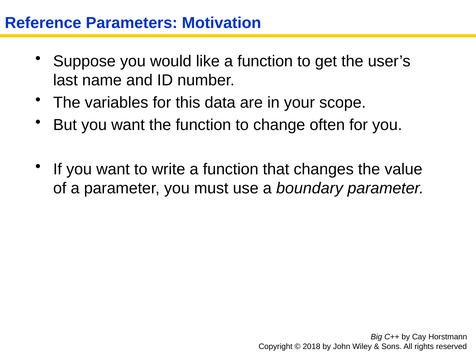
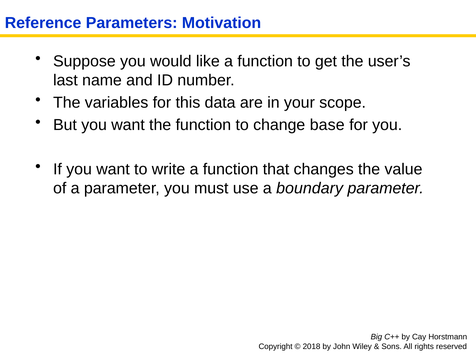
often: often -> base (327, 125)
